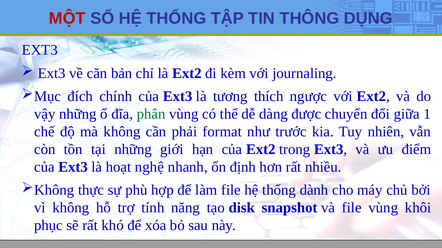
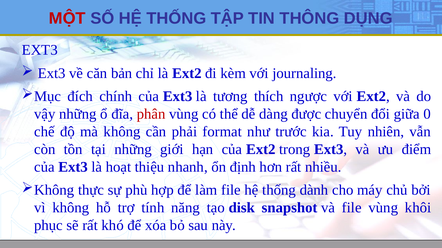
phân colour: green -> red (151, 114)
1: 1 -> 0 (427, 114)
nghệ: nghệ -> thiệu (150, 167)
